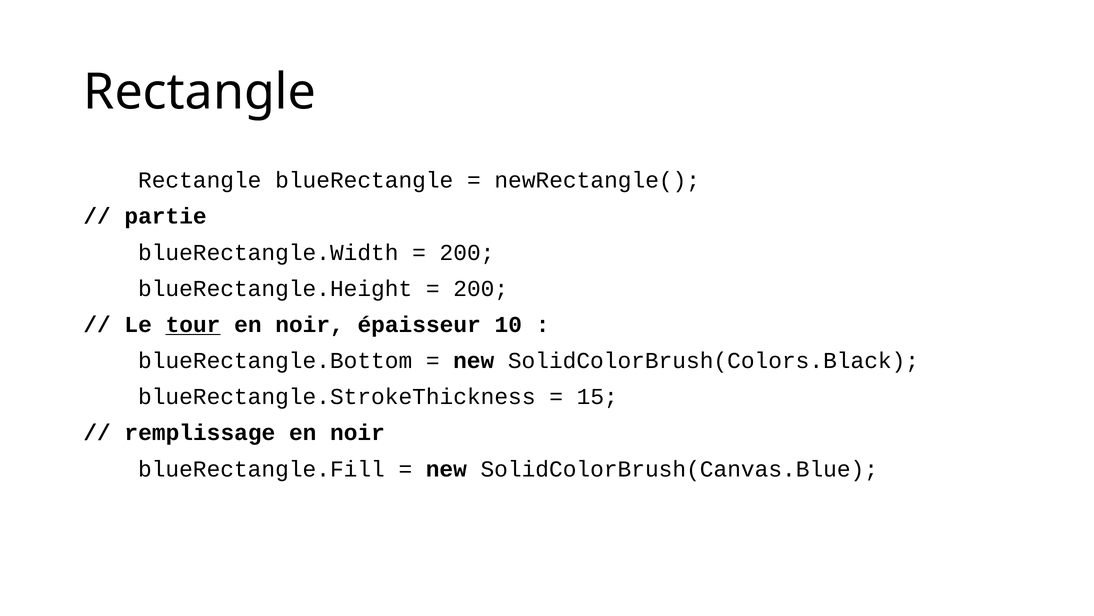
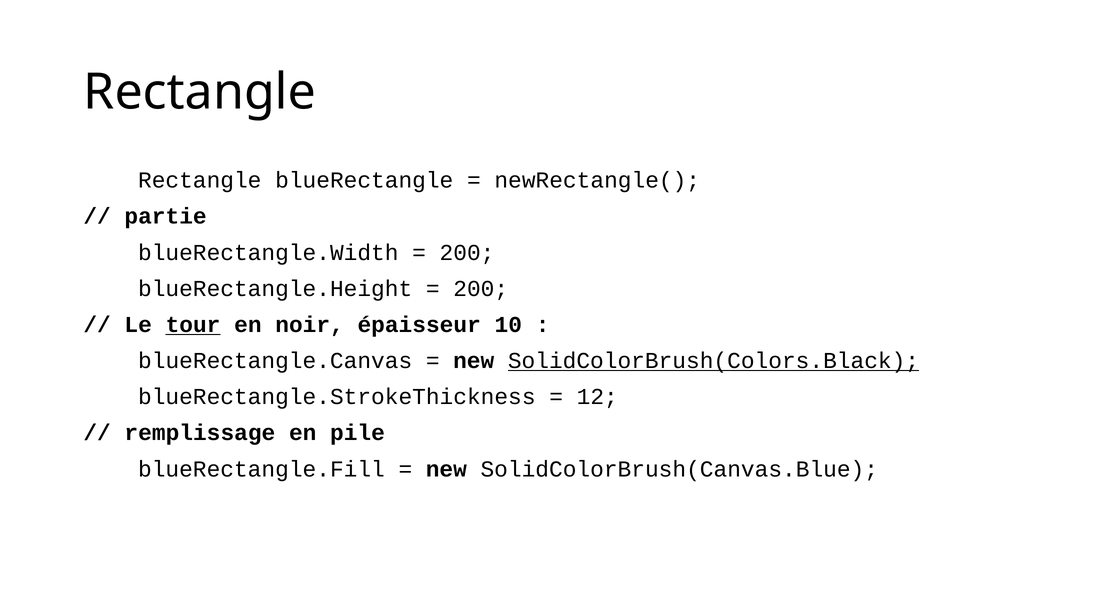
blueRectangle.Bottom: blueRectangle.Bottom -> blueRectangle.Canvas (275, 360)
SolidColorBrush(Colors.Black underline: none -> present (713, 360)
15: 15 -> 12 (597, 396)
remplissage en noir: noir -> pile (357, 432)
